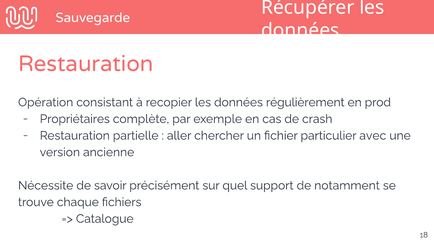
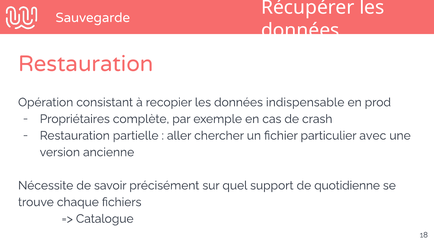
régulièrement: régulièrement -> indispensable (305, 102)
notamment: notamment -> quotidienne (347, 186)
